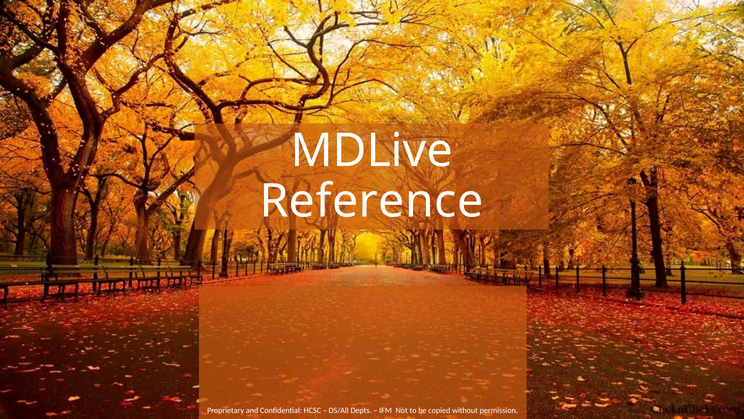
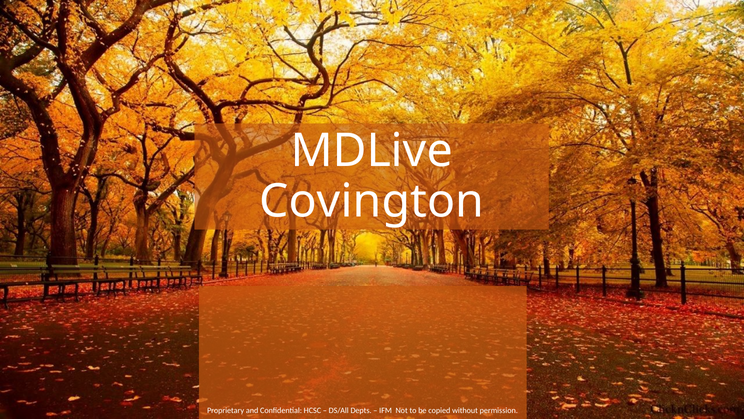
Reference: Reference -> Covington (372, 201)
